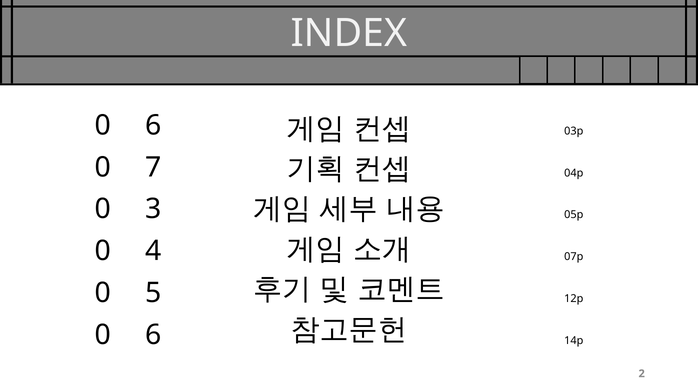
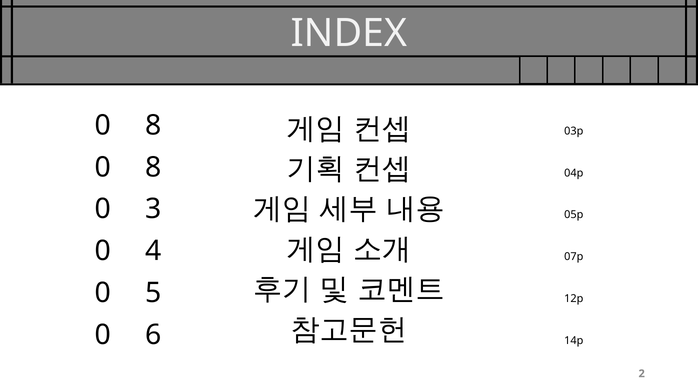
6: 6 -> 8 (153, 126)
7: 7 -> 8 (153, 167)
